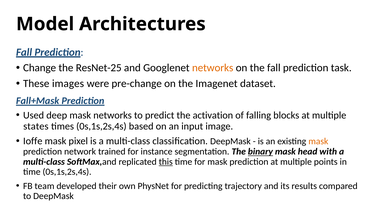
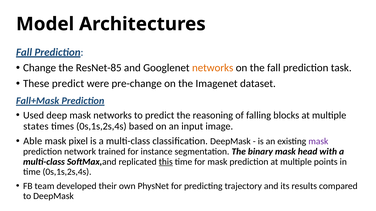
ResNet-25: ResNet-25 -> ResNet-85 (99, 68)
These images: images -> predict (68, 84)
activation: activation -> reasoning (213, 116)
Ioffe: Ioffe -> Able (33, 141)
mask colour: orange -> purple (318, 142)
binary underline: present -> none (260, 152)
